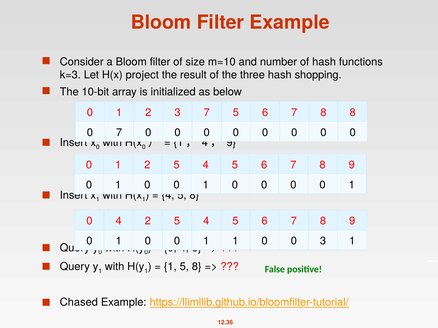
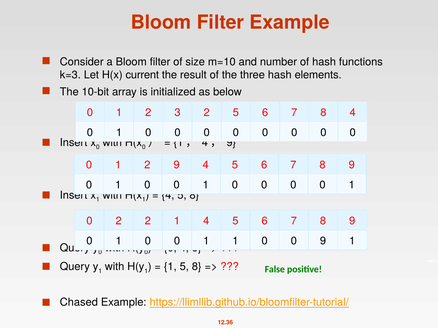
project: project -> current (142, 75)
shopping: shopping -> elements (318, 75)
3 7: 7 -> 2 (207, 113)
8 8: 8 -> 4 (353, 113)
7: 7 -> 1 (119, 133)
1 2 5: 5 -> 9 (177, 165)
4: 4 -> 2 (119, 221)
5: 5 -> 1 (177, 221)
0 3: 3 -> 9 (323, 241)
